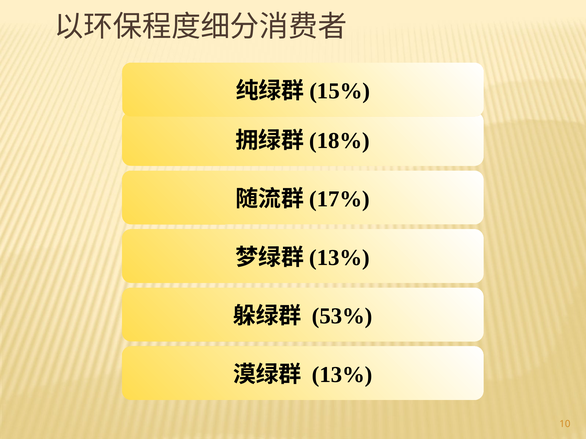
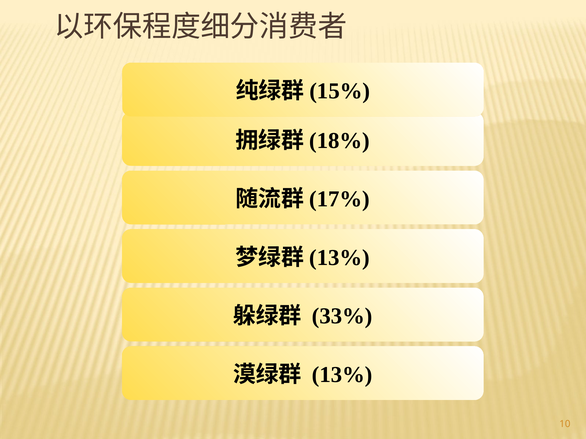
53%: 53% -> 33% (342, 317)
